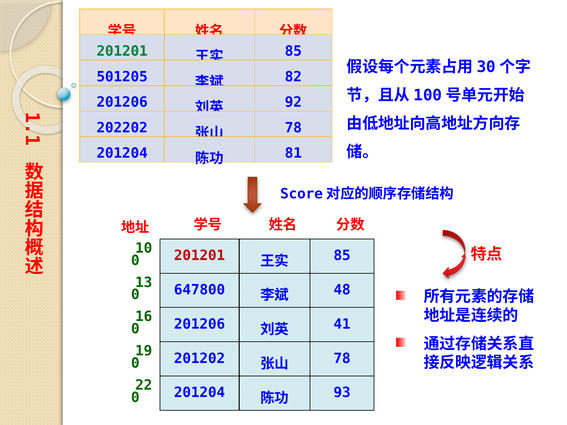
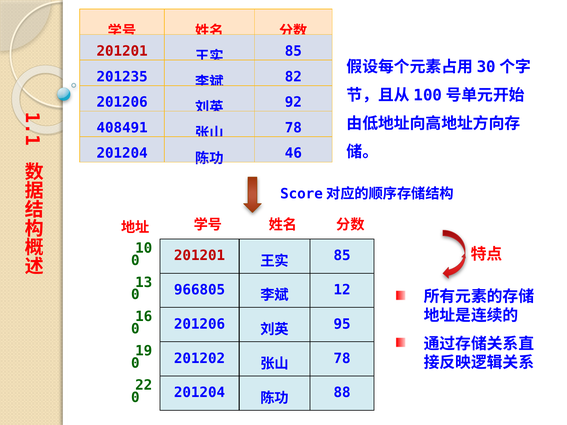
201201 colour: green -> red (122, 51)
501205: 501205 -> 201235 (122, 77)
202202: 202202 -> 408491 (122, 128)
81: 81 -> 46 (293, 153)
647800: 647800 -> 966805 (200, 290)
48: 48 -> 12 (342, 290)
41: 41 -> 95 (342, 324)
93: 93 -> 88 (342, 393)
